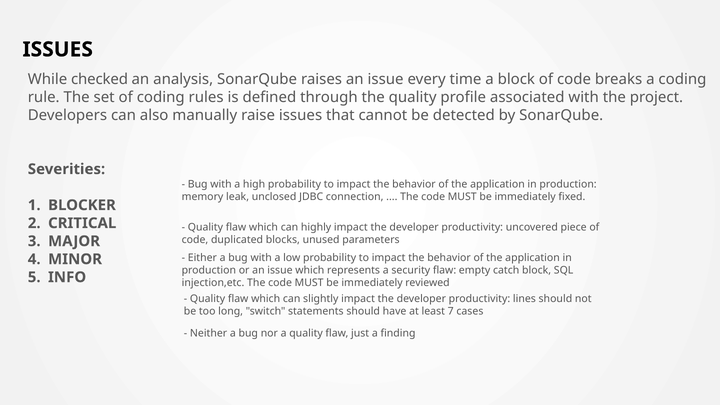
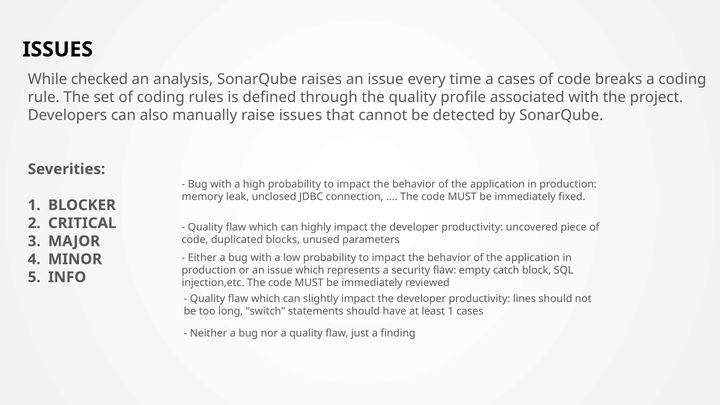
a block: block -> cases (516, 79)
least 7: 7 -> 1 (451, 311)
